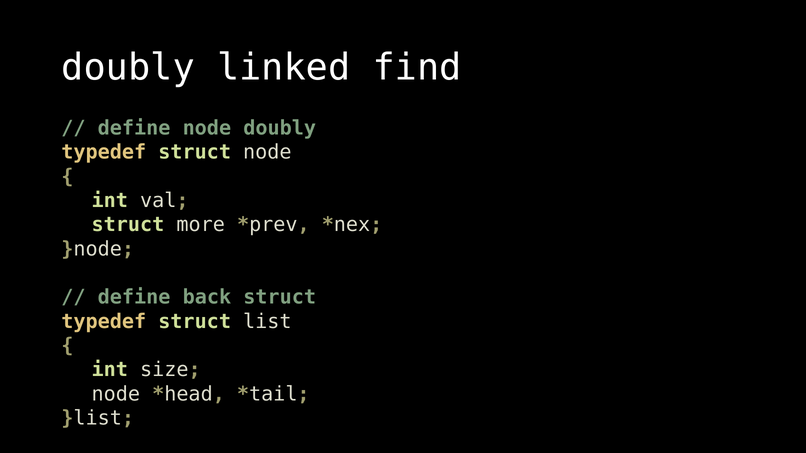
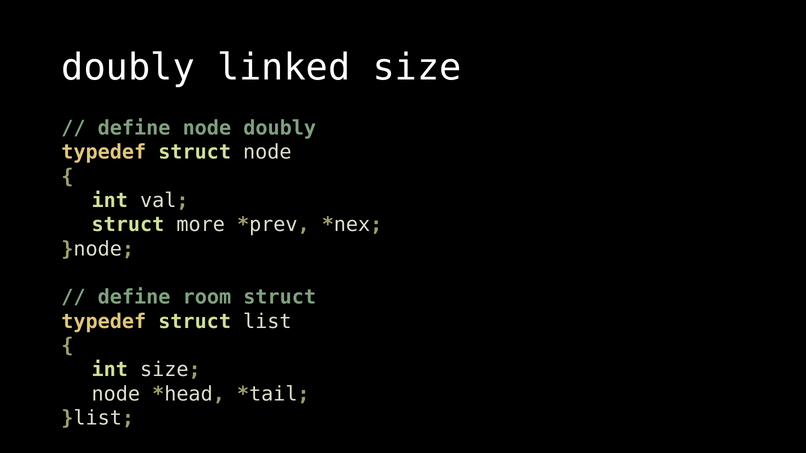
linked find: find -> size (417, 68)
back: back -> room (207, 297)
